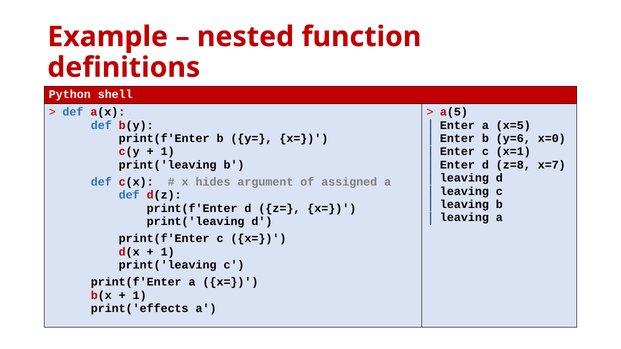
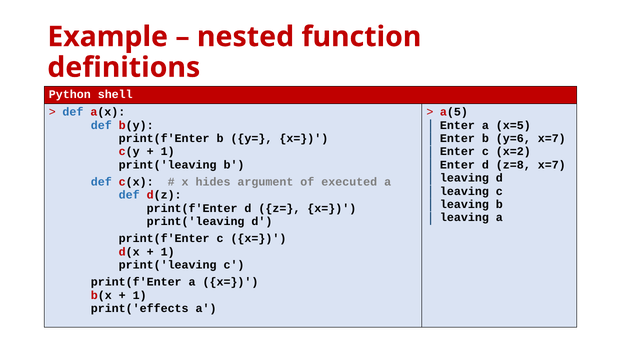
y=6 x=0: x=0 -> x=7 (552, 139)
x=1: x=1 -> x=2 (513, 152)
assigned: assigned -> executed (349, 182)
